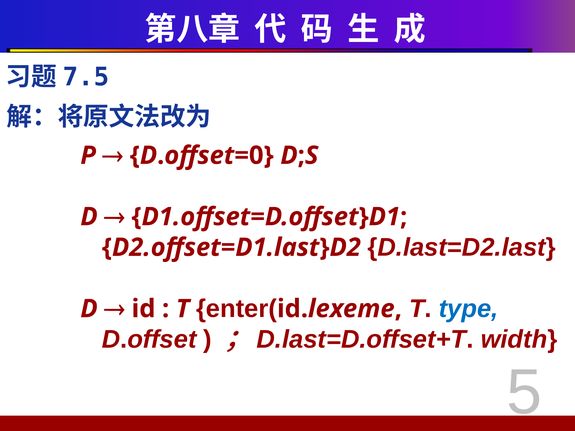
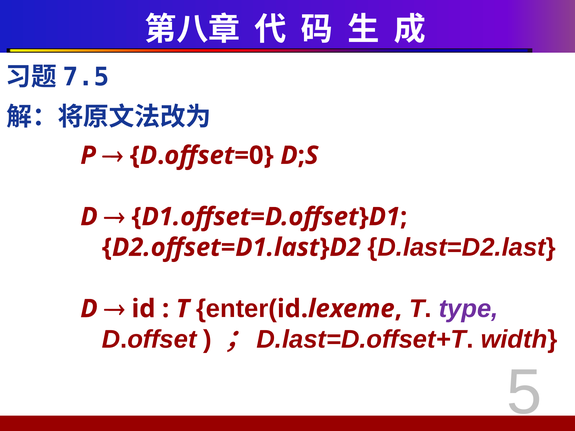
type colour: blue -> purple (469, 309)
